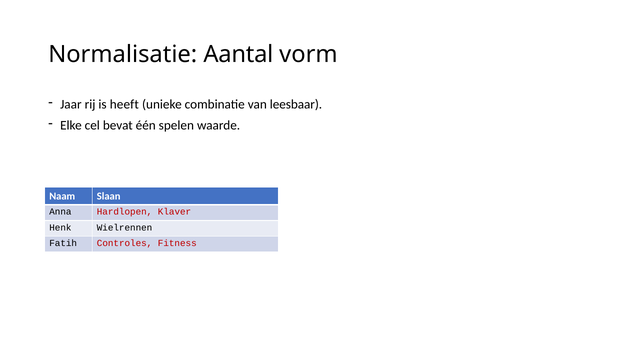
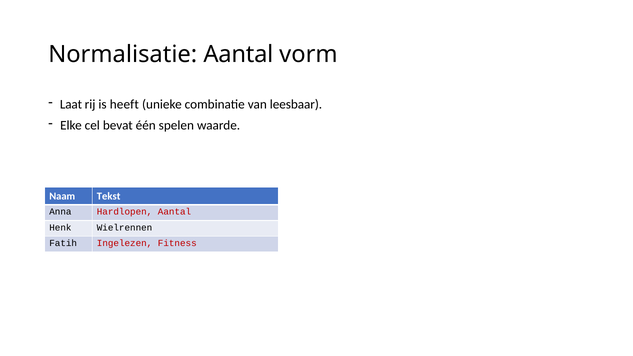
Jaar: Jaar -> Laat (71, 104)
Slaan: Slaan -> Tekst (109, 196)
Hardlopen Klaver: Klaver -> Aantal (174, 212)
Controles: Controles -> Ingelezen (125, 243)
